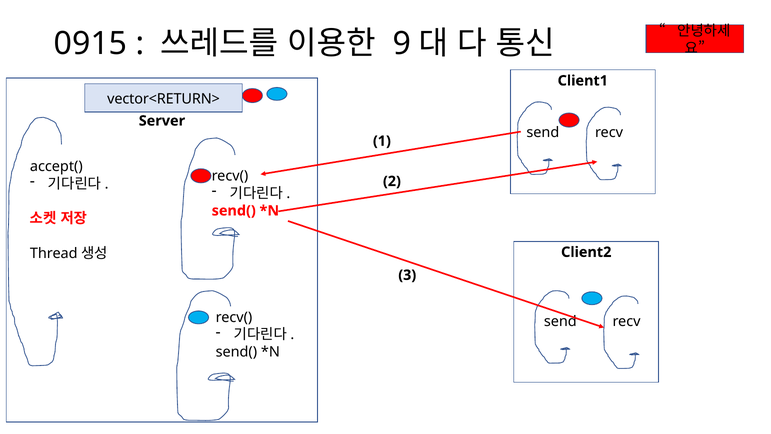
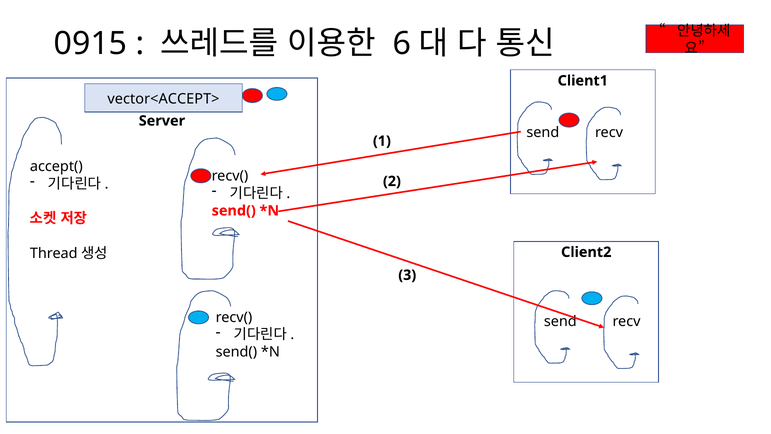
9: 9 -> 6 (402, 43)
vector<RETURN>: vector<RETURN> -> vector<ACCEPT> (163, 99)
